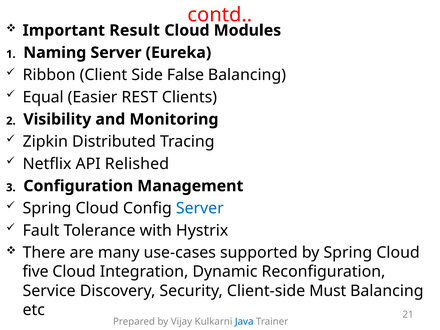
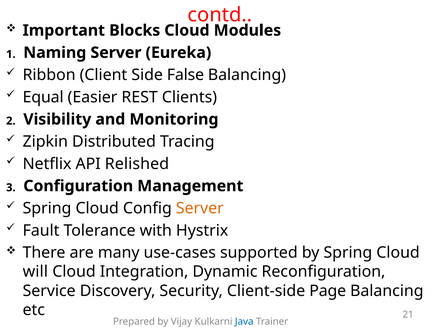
Result: Result -> Blocks (135, 30)
Server colour: blue -> orange (200, 208)
five: five -> will (35, 272)
Must: Must -> Page (328, 291)
